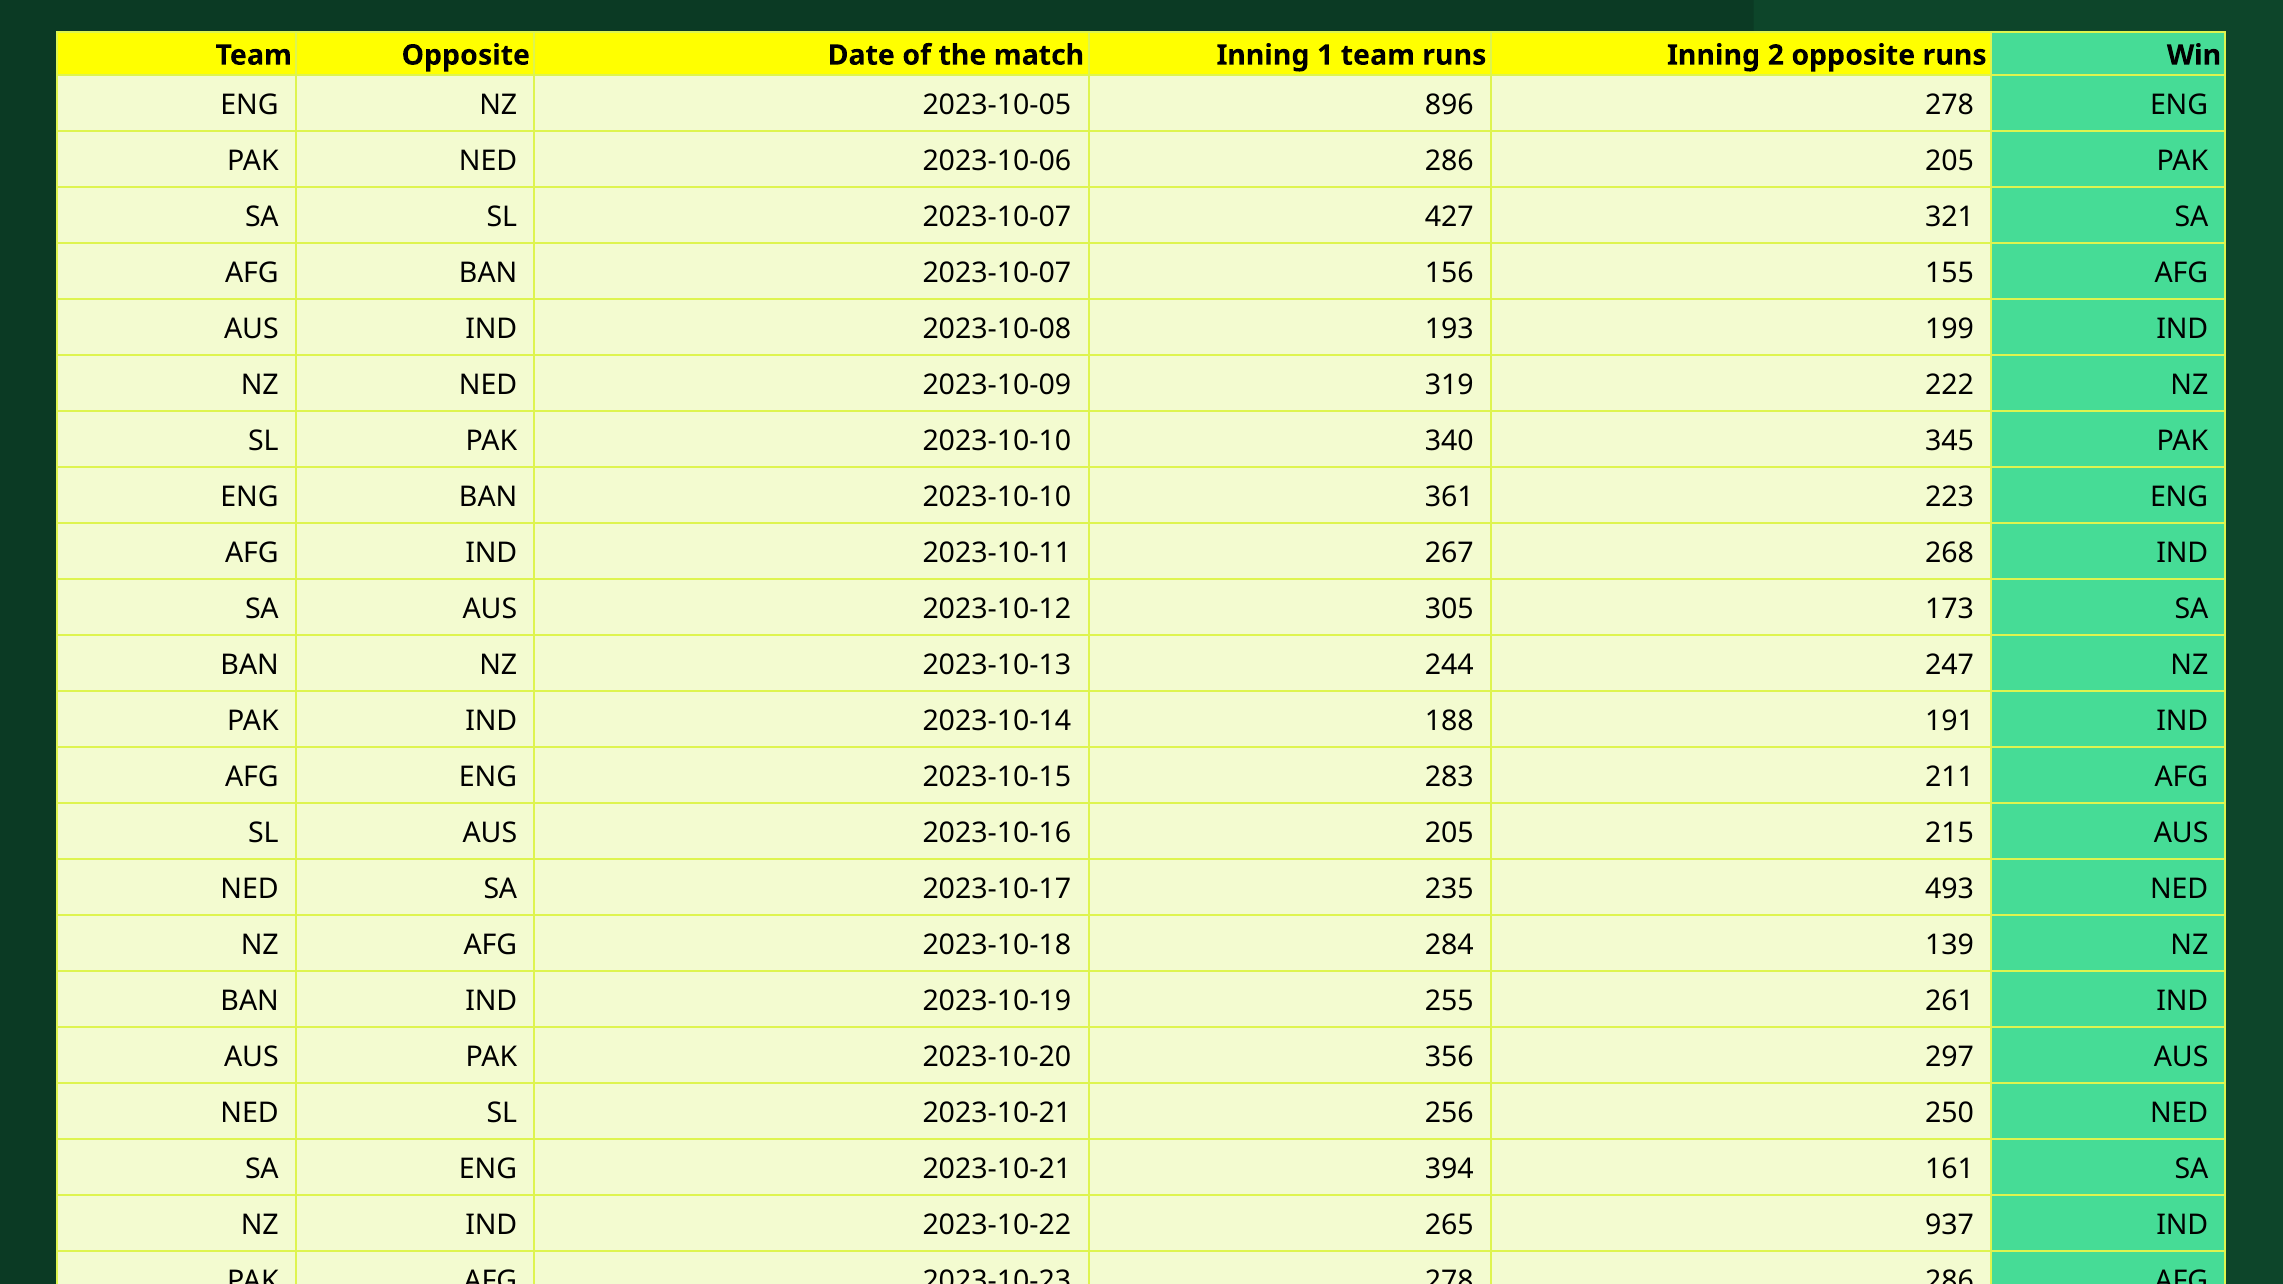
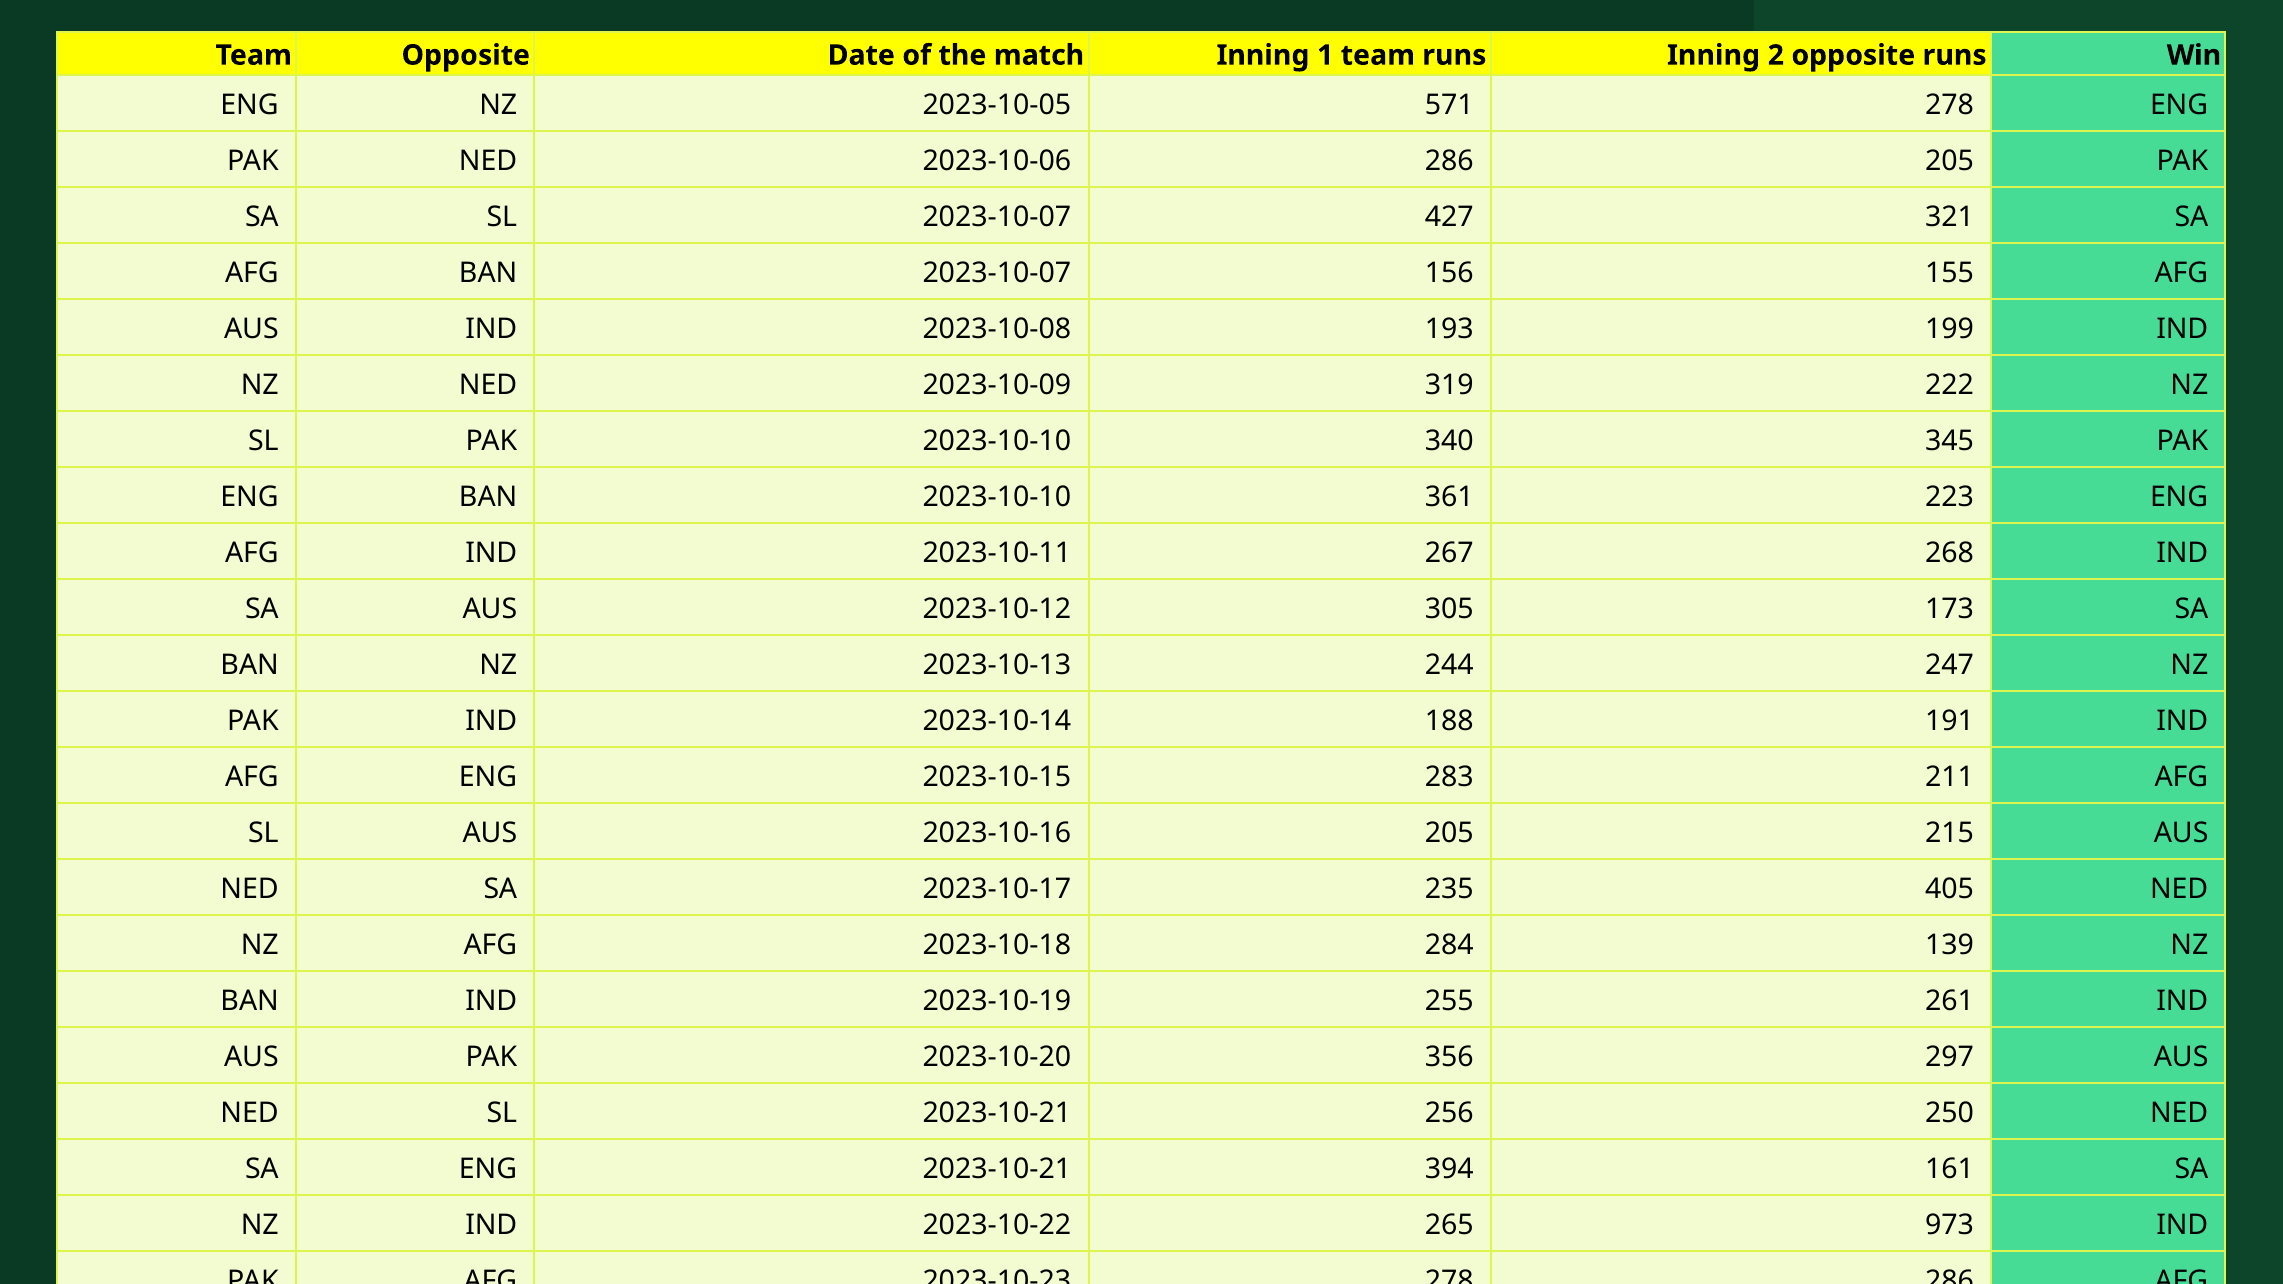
896: 896 -> 571 (1449, 105)
493: 493 -> 405 (1950, 889)
937: 937 -> 973 (1950, 1225)
